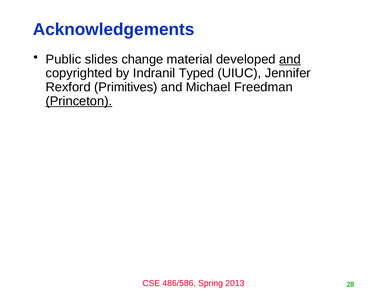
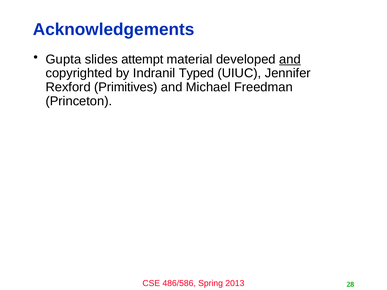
Public: Public -> Gupta (63, 59)
change: change -> attempt (142, 59)
Princeton underline: present -> none (79, 101)
